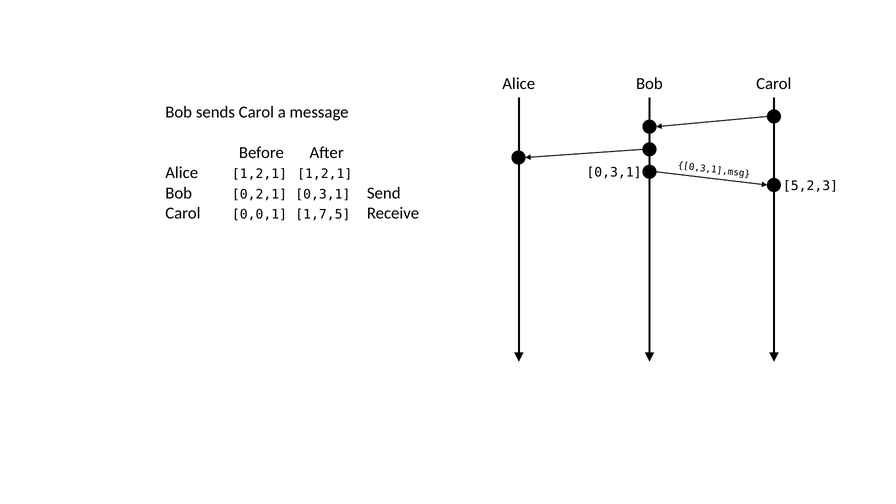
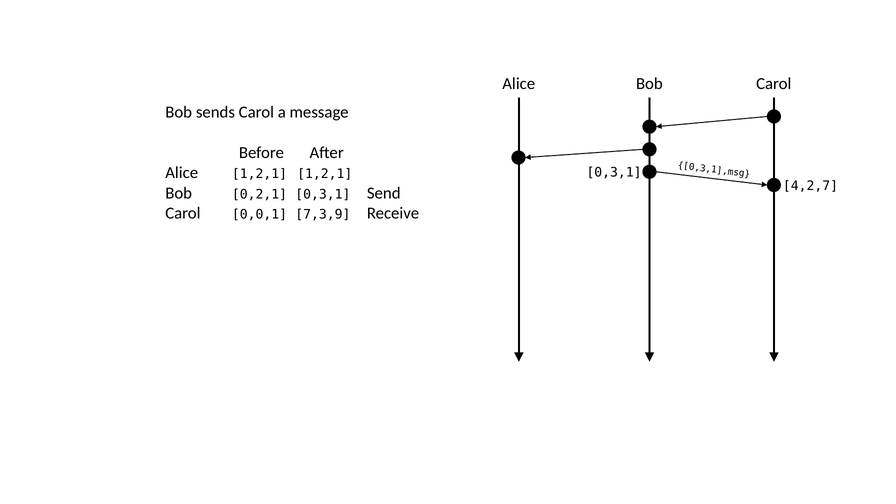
5,2,3: 5,2,3 -> 4,2,7 (810, 186)
1,7,5: 1,7,5 -> 7,3,9 (323, 214)
